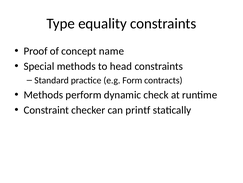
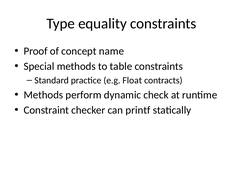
head: head -> table (121, 66)
Form: Form -> Float (132, 80)
